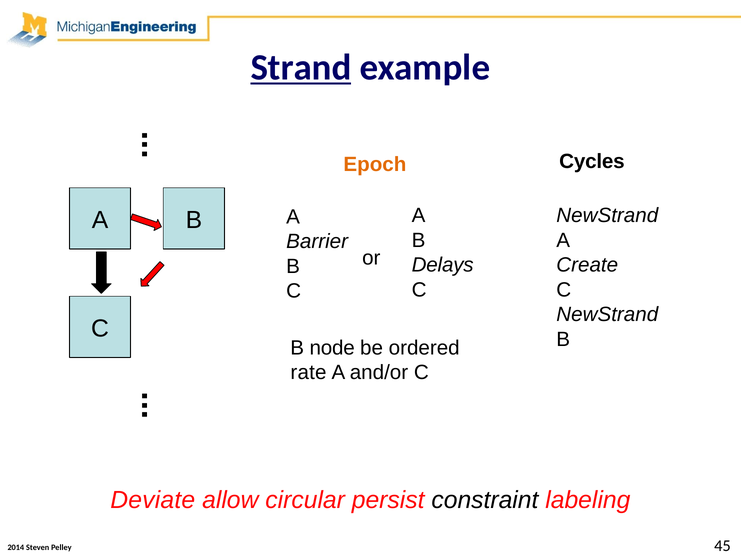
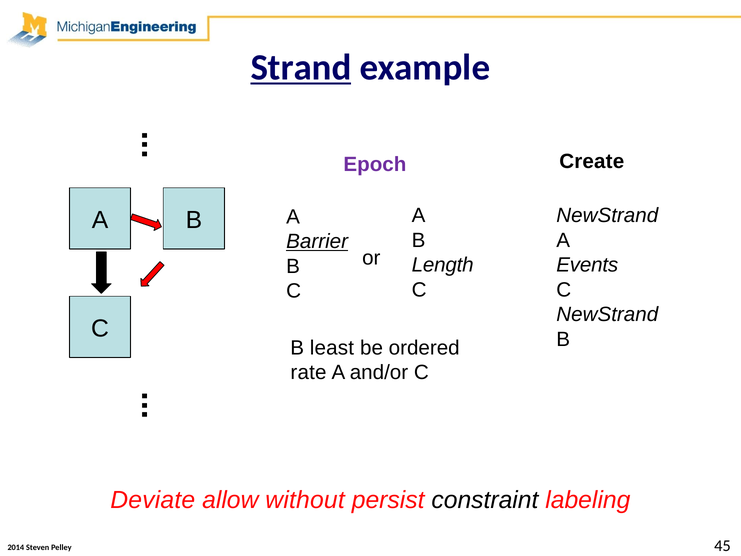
Cycles: Cycles -> Create (592, 161)
Epoch colour: orange -> purple (375, 164)
Barrier underline: none -> present (317, 241)
Delays: Delays -> Length (443, 265)
Create: Create -> Events (587, 265)
node: node -> least (332, 348)
circular: circular -> without (305, 500)
